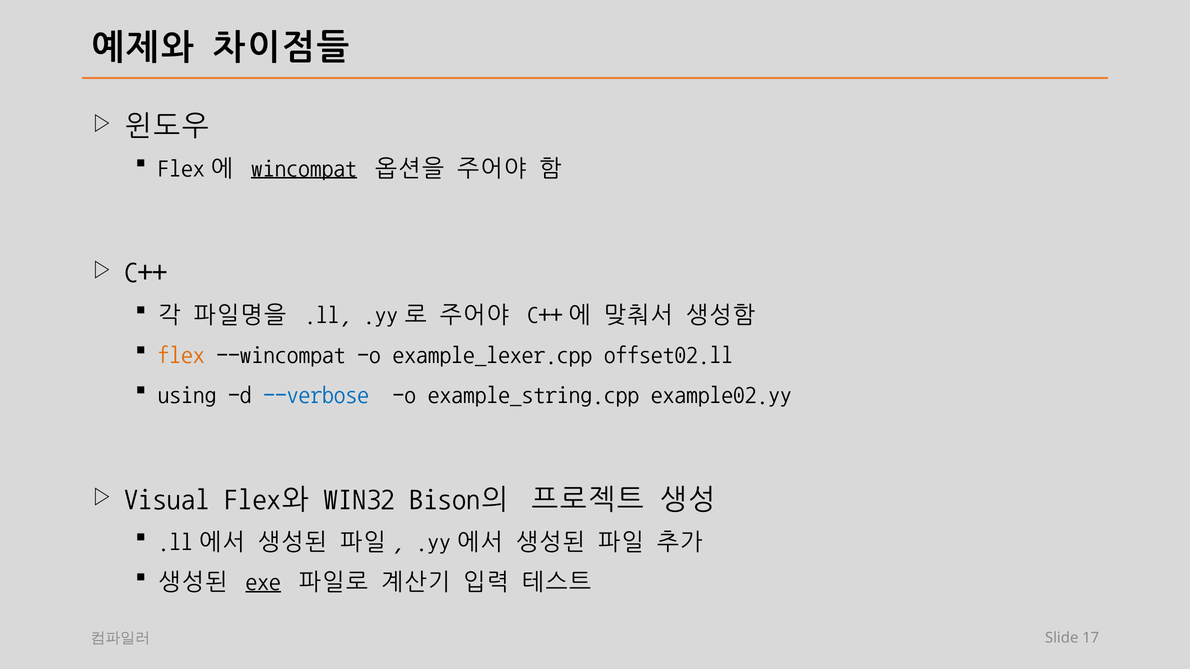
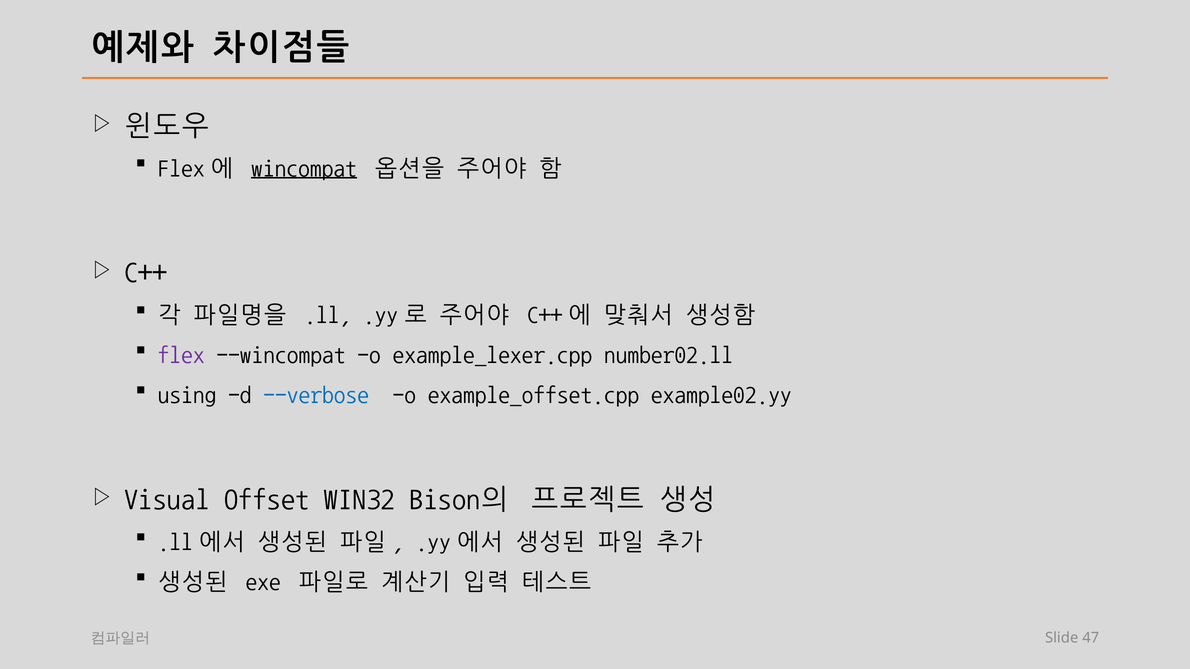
flex colour: orange -> purple (181, 355)
offset02.ll: offset02.ll -> number02.ll (669, 355)
example_string.cpp: example_string.cpp -> example_offset.cpp (533, 395)
Flex와: Flex와 -> Offset (267, 499)
exe underline: present -> none (263, 582)
17: 17 -> 47 (1091, 638)
